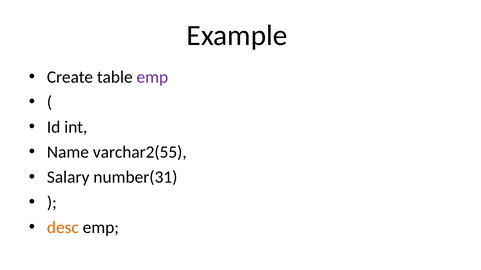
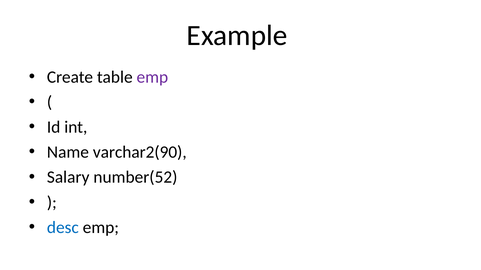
varchar2(55: varchar2(55 -> varchar2(90 (140, 153)
number(31: number(31 -> number(52 (135, 178)
desc colour: orange -> blue (63, 228)
